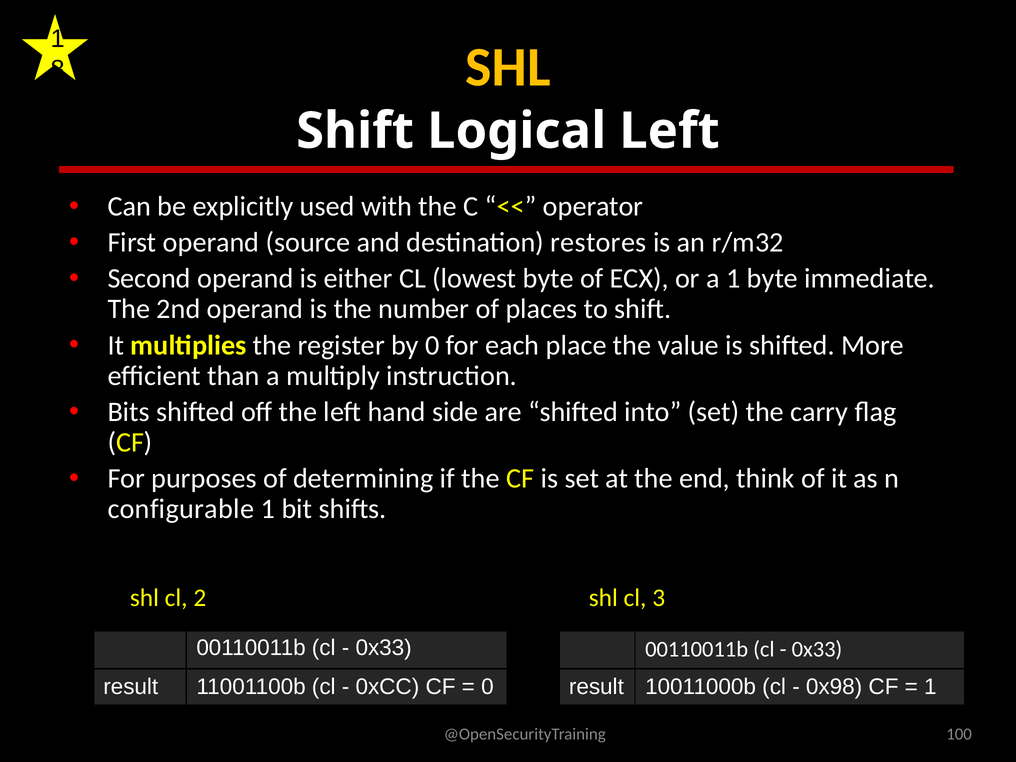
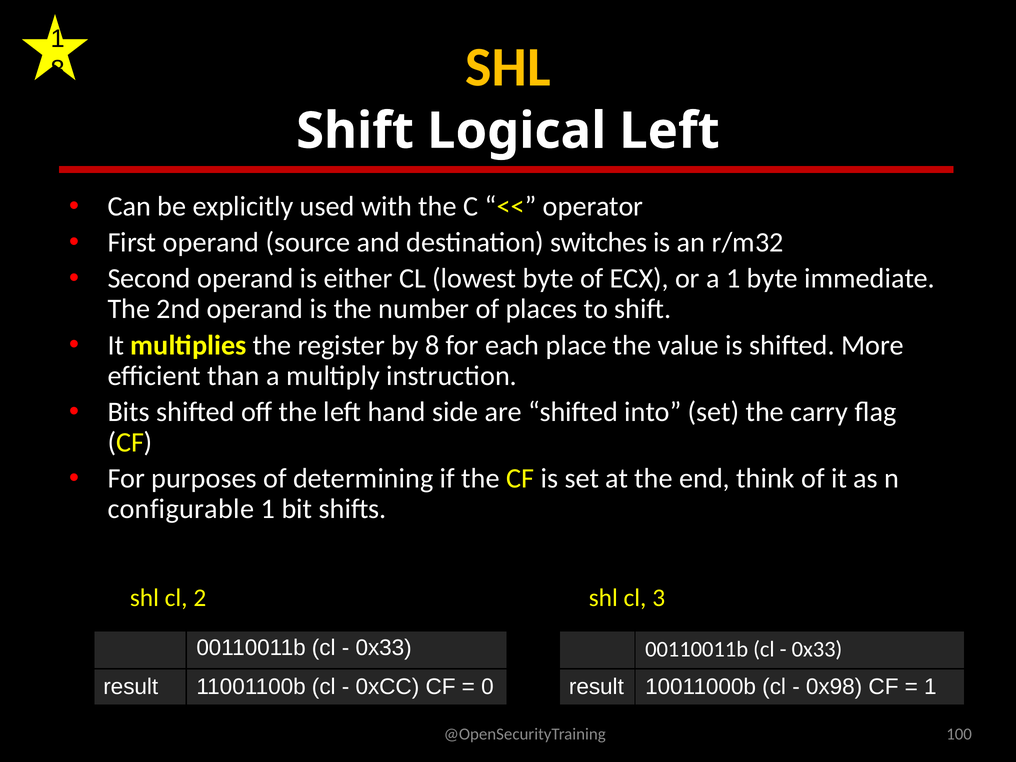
restores: restores -> switches (599, 243)
by 0: 0 -> 8 (432, 345)
